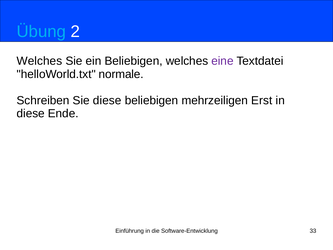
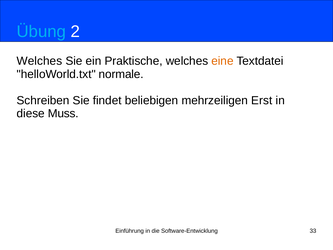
ein Beliebigen: Beliebigen -> Praktische (134, 61)
eine colour: purple -> orange (222, 61)
Sie diese: diese -> findet (107, 100)
Ende: Ende -> Muss (63, 113)
